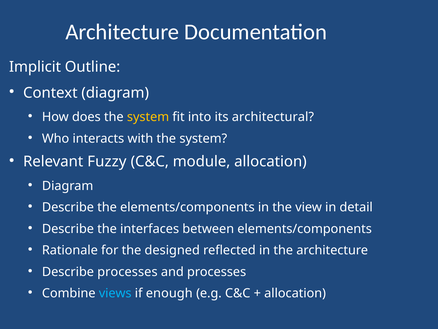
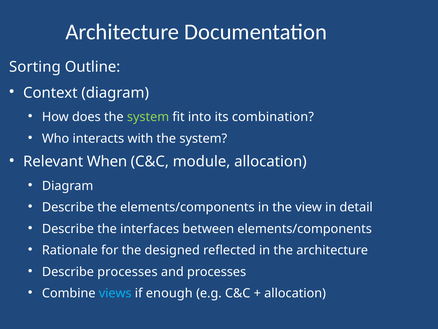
Implicit: Implicit -> Sorting (35, 67)
system colour: yellow -> light green (148, 117)
architectural: architectural -> combination (273, 117)
Fuzzy: Fuzzy -> When (107, 161)
